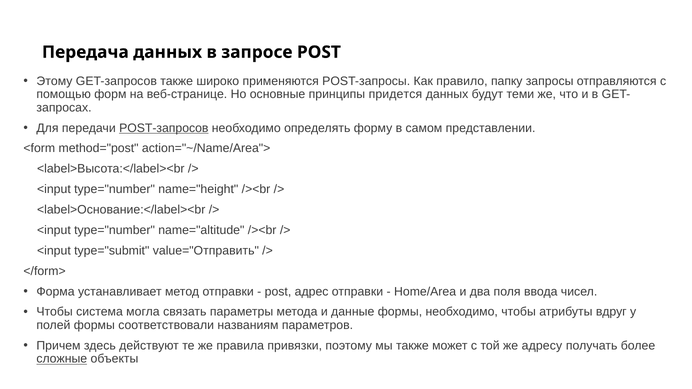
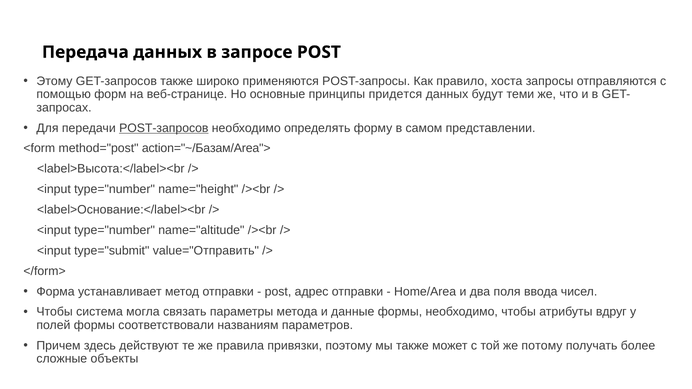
папку: папку -> хоста (507, 81)
action="~/Name/Area">: action="~/Name/Area"> -> action="~/Базам/Area"> (206, 149)
адресу: адресу -> потому (542, 346)
сложные underline: present -> none (62, 359)
